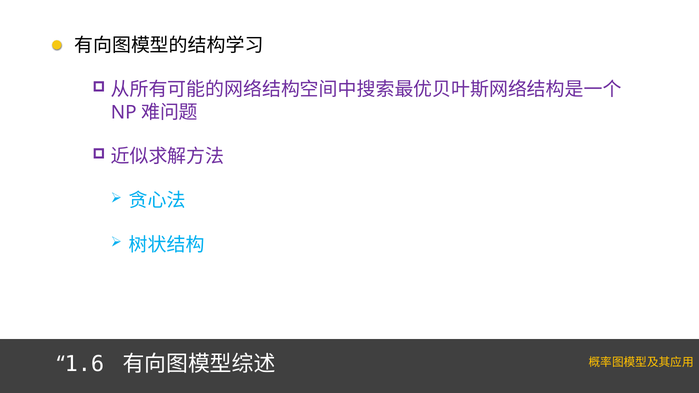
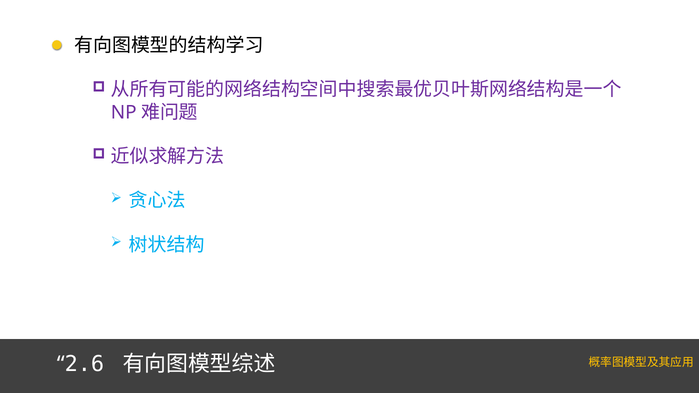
1.6: 1.6 -> 2.6 (84, 364)
